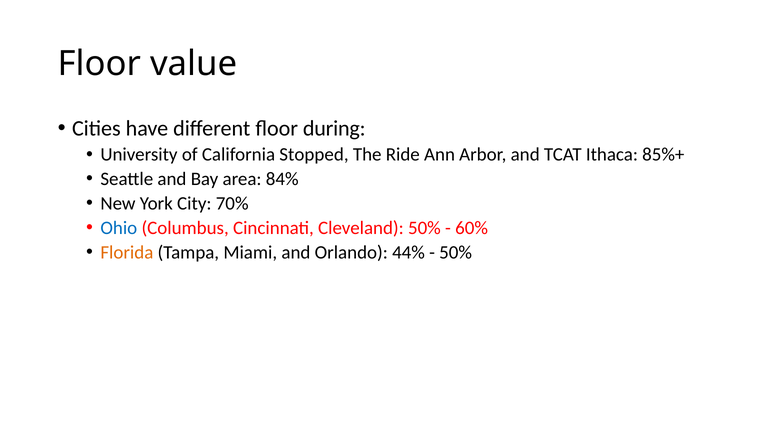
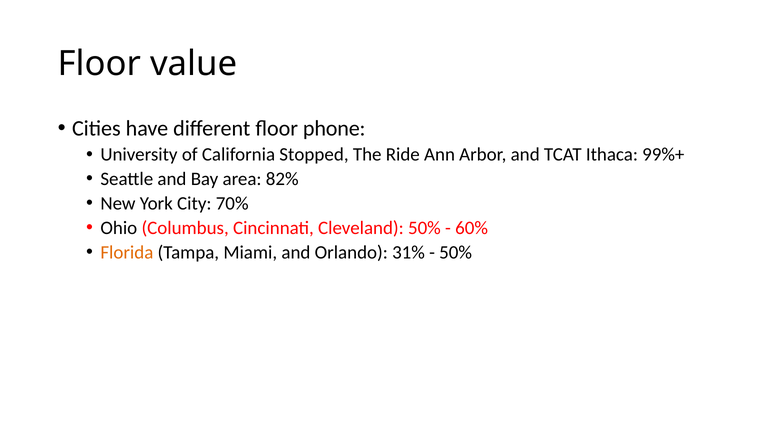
during: during -> phone (334, 128)
85%+: 85%+ -> 99%+ (663, 154)
84%: 84% -> 82% (282, 179)
Ohio colour: blue -> black (119, 227)
44%: 44% -> 31% (409, 252)
